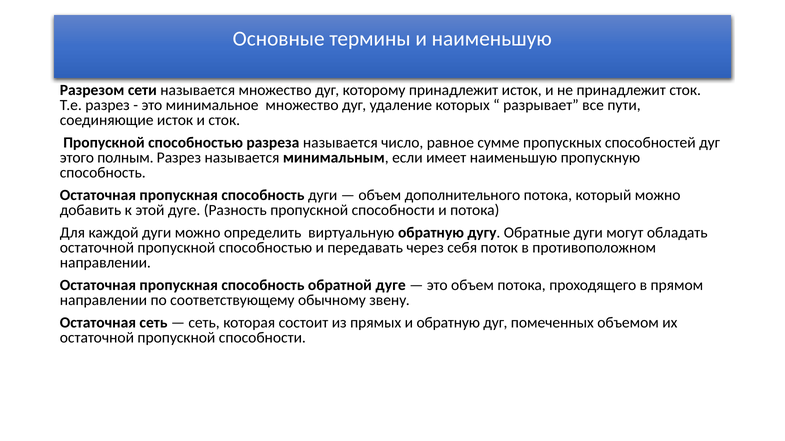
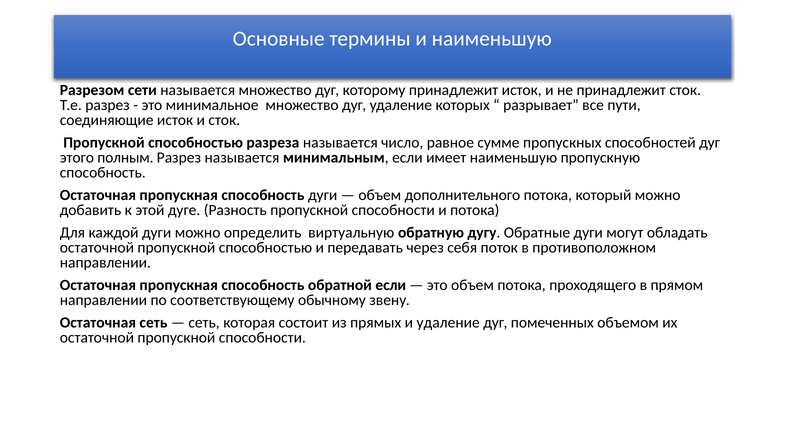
обратной дуге: дуге -> если (391, 286)
и обратную: обратную -> удаление (448, 323)
